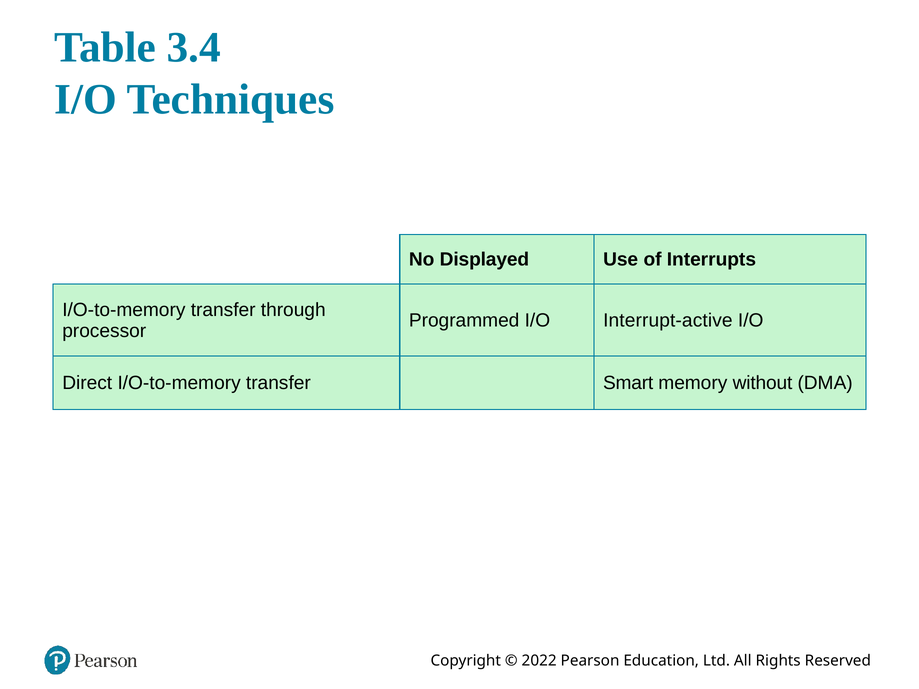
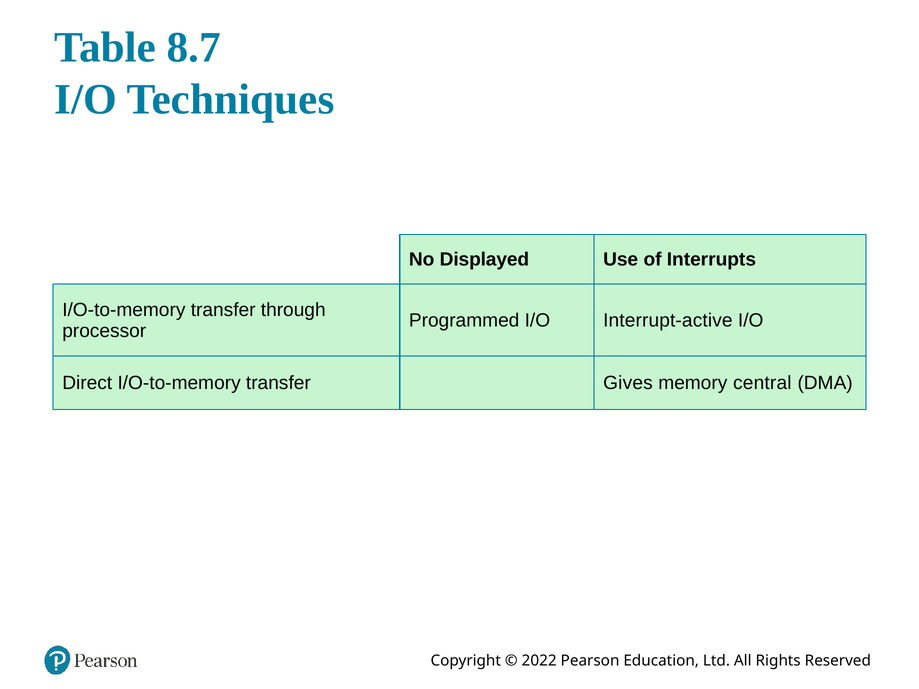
3.4: 3.4 -> 8.7 (194, 47)
Smart: Smart -> Gives (628, 383)
without: without -> central (762, 383)
